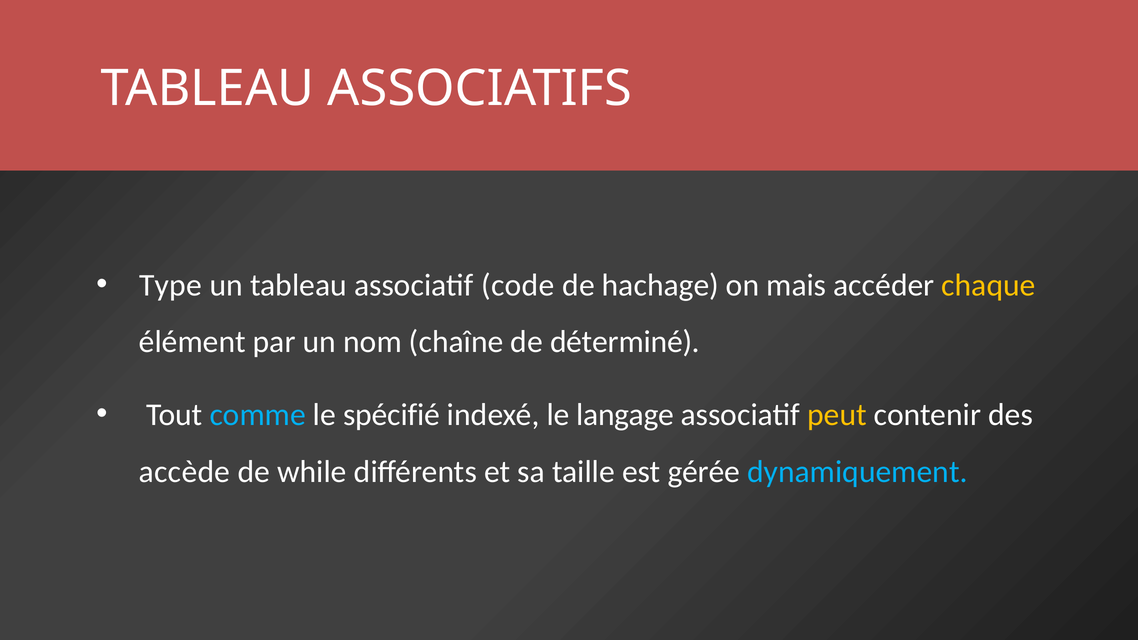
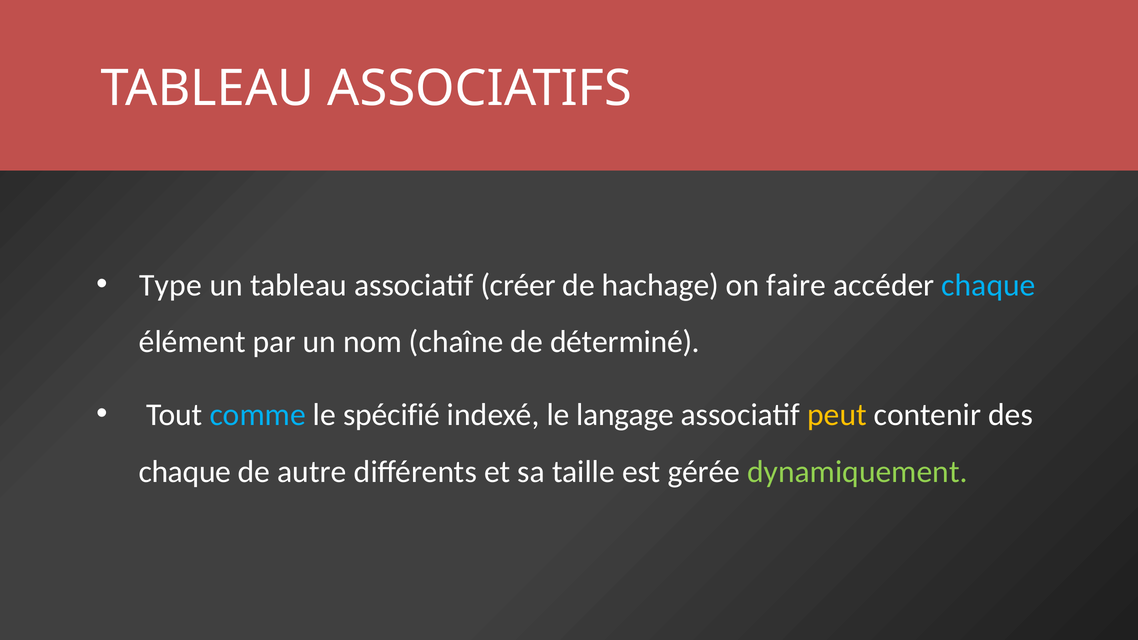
code: code -> créer (518, 285)
mais: mais -> faire (796, 285)
chaque colour: yellow -> light blue (989, 285)
accède: accède -> chaque (185, 472)
while: while -> autre (312, 472)
dynamiquement colour: light blue -> light green (857, 472)
